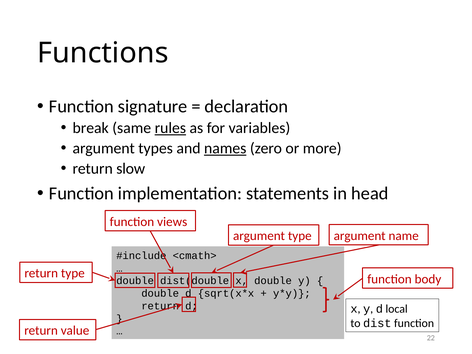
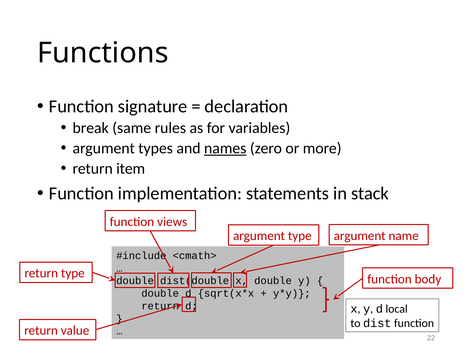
rules underline: present -> none (170, 128)
slow: slow -> item (131, 169)
head: head -> stack (370, 194)
